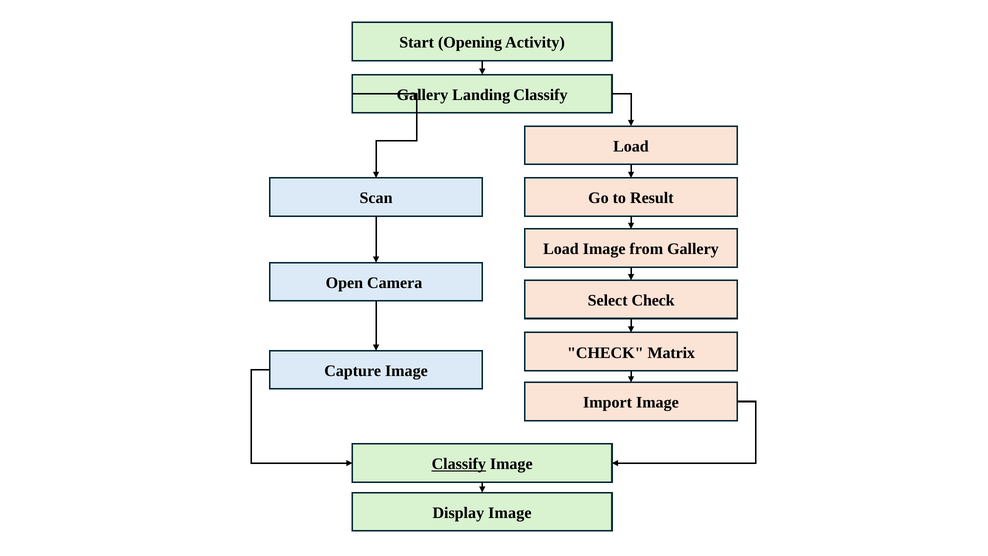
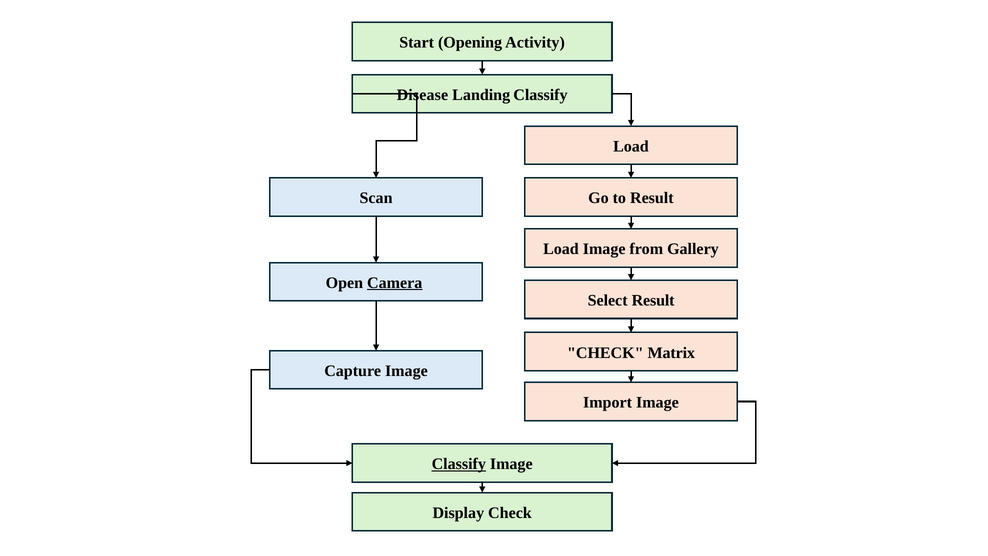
Gallery: Gallery -> Disease (422, 95)
Camera underline: none -> present (395, 283)
Select Check: Check -> Result (653, 300)
Display Image: Image -> Check (510, 513)
